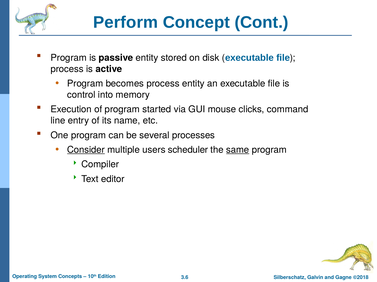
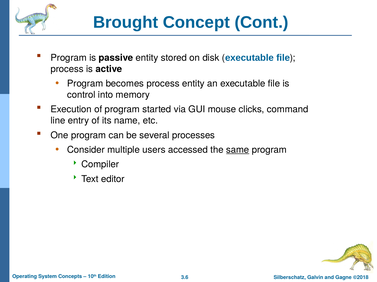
Perform: Perform -> Brought (126, 22)
Consider underline: present -> none (86, 150)
scheduler: scheduler -> accessed (188, 150)
